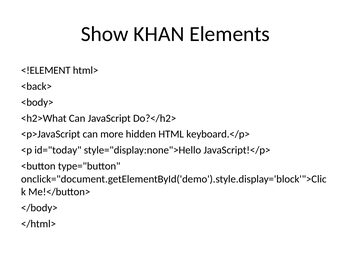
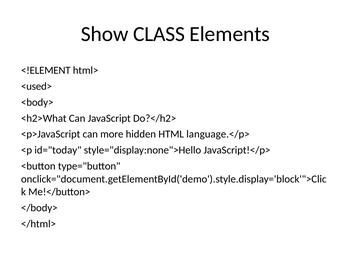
KHAN: KHAN -> CLASS (159, 34)
<back>: <back> -> <used> (37, 86)
keyboard.</p>: keyboard.</p> -> language.</p> (218, 134)
